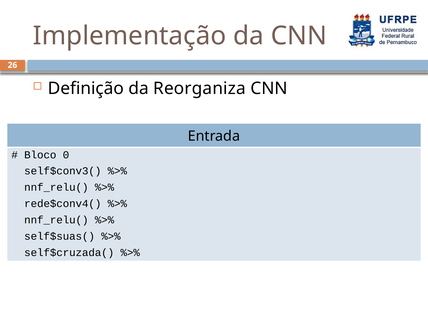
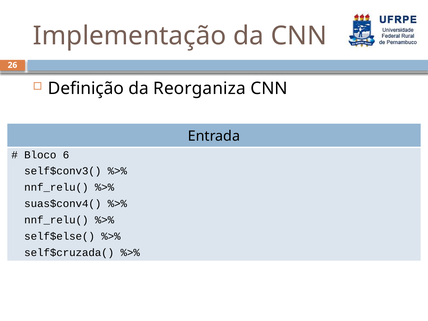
0: 0 -> 6 (66, 155)
rede$conv4(: rede$conv4( -> suas$conv4( (63, 204)
self$suas(: self$suas( -> self$else( (60, 236)
